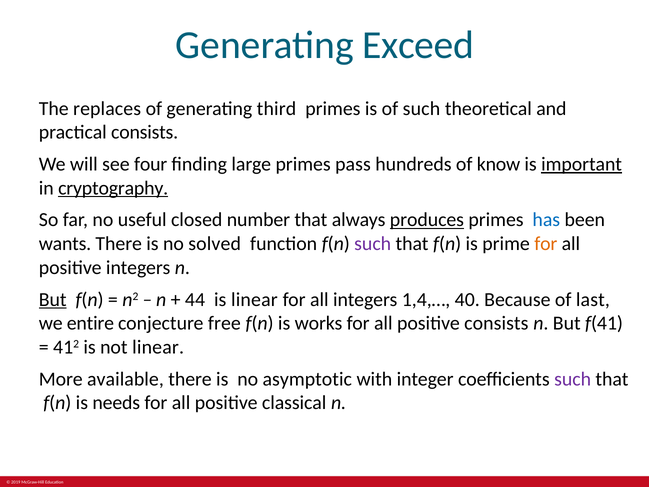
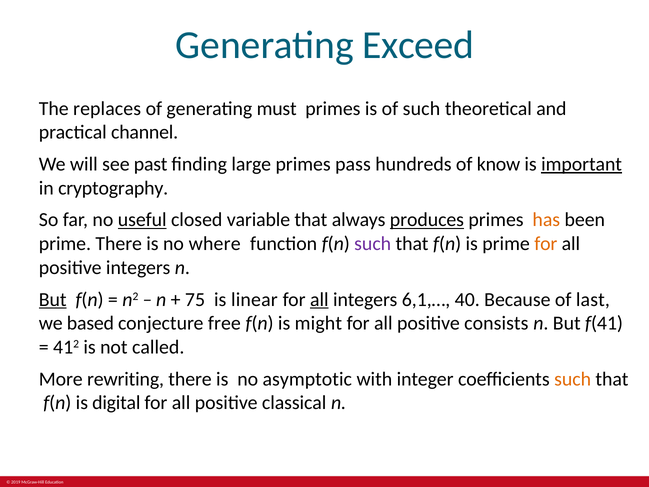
third: third -> must (277, 108)
practical consists: consists -> channel (145, 132)
four: four -> past (151, 164)
cryptography underline: present -> none (113, 188)
useful underline: none -> present (142, 220)
number: number -> variable (258, 220)
has colour: blue -> orange (546, 220)
wants: wants -> prime (65, 244)
solved: solved -> where (215, 244)
44: 44 -> 75 (195, 299)
all underline: none -> present (319, 299)
1,4,…: 1,4,… -> 6,1,… (426, 299)
entire: entire -> based (90, 323)
works: works -> might (318, 323)
not linear: linear -> called (158, 347)
available: available -> rewriting (126, 379)
such colour: purple -> orange (573, 379)
needs: needs -> digital (116, 403)
